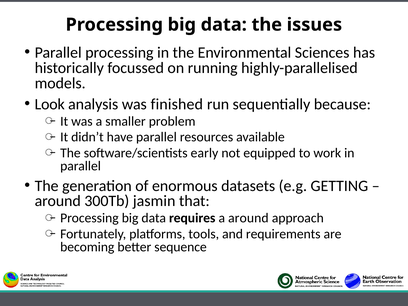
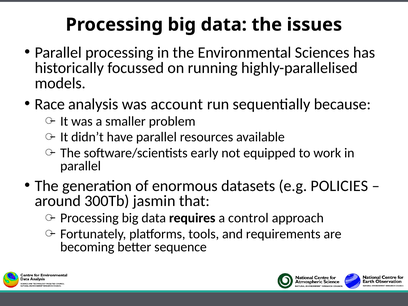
Look: Look -> Race (50, 104)
finished: finished -> account (177, 104)
GETTING: GETTING -> POLICIES (339, 186)
a around: around -> control (248, 218)
